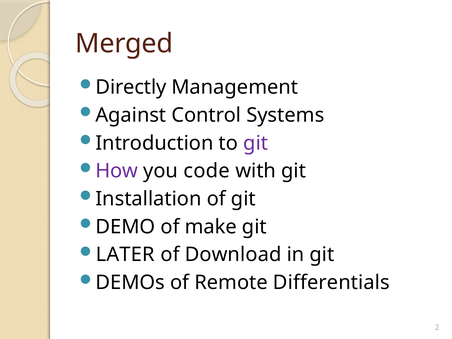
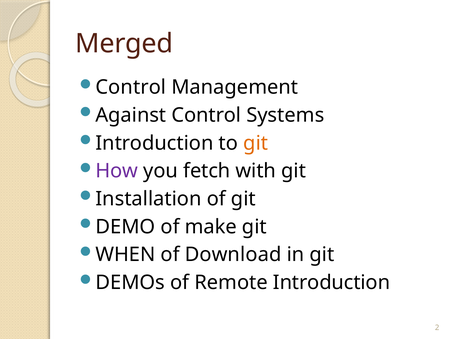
Directly: Directly -> Control (131, 87)
git colour: purple -> orange (256, 143)
code: code -> fetch (207, 171)
LATER: LATER -> WHEN (125, 255)
Remote Differentials: Differentials -> Introduction (332, 283)
